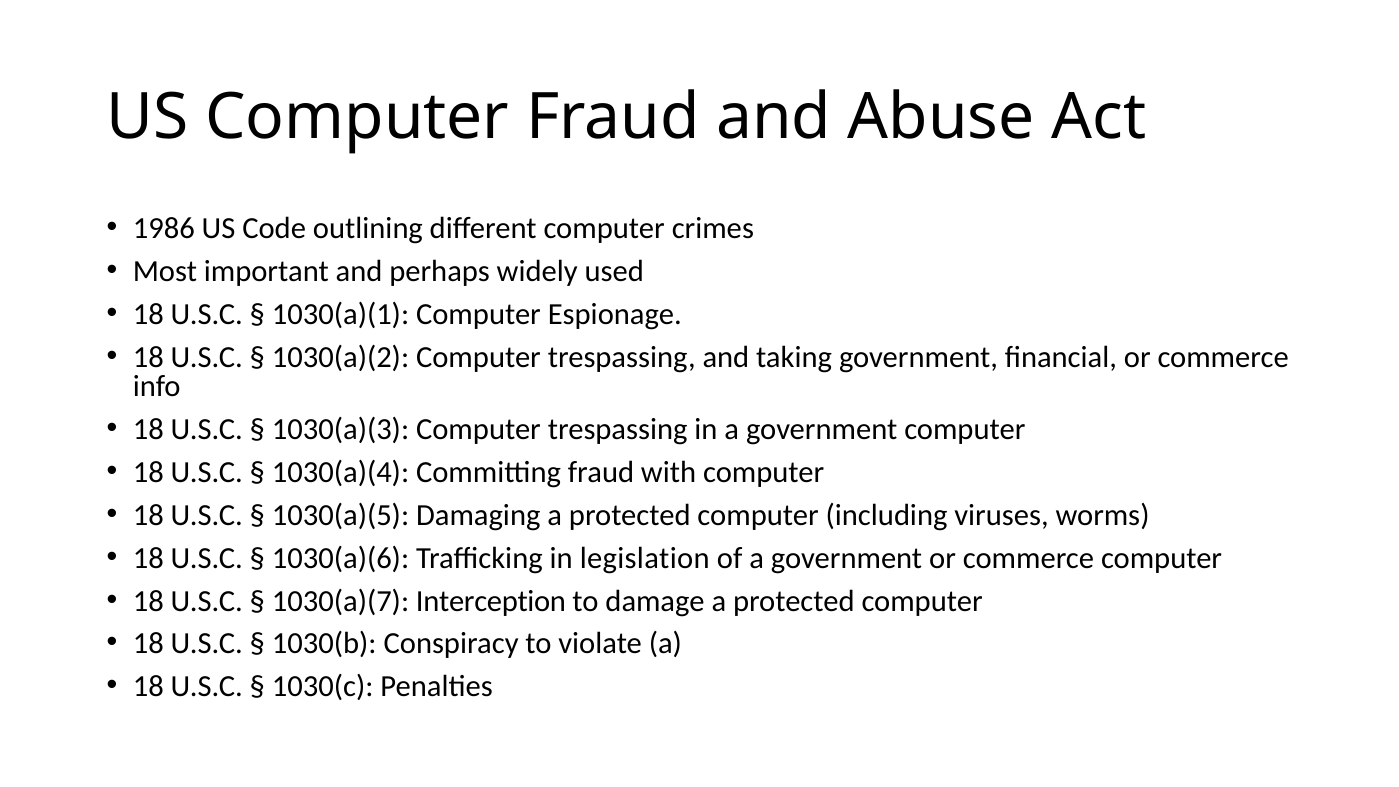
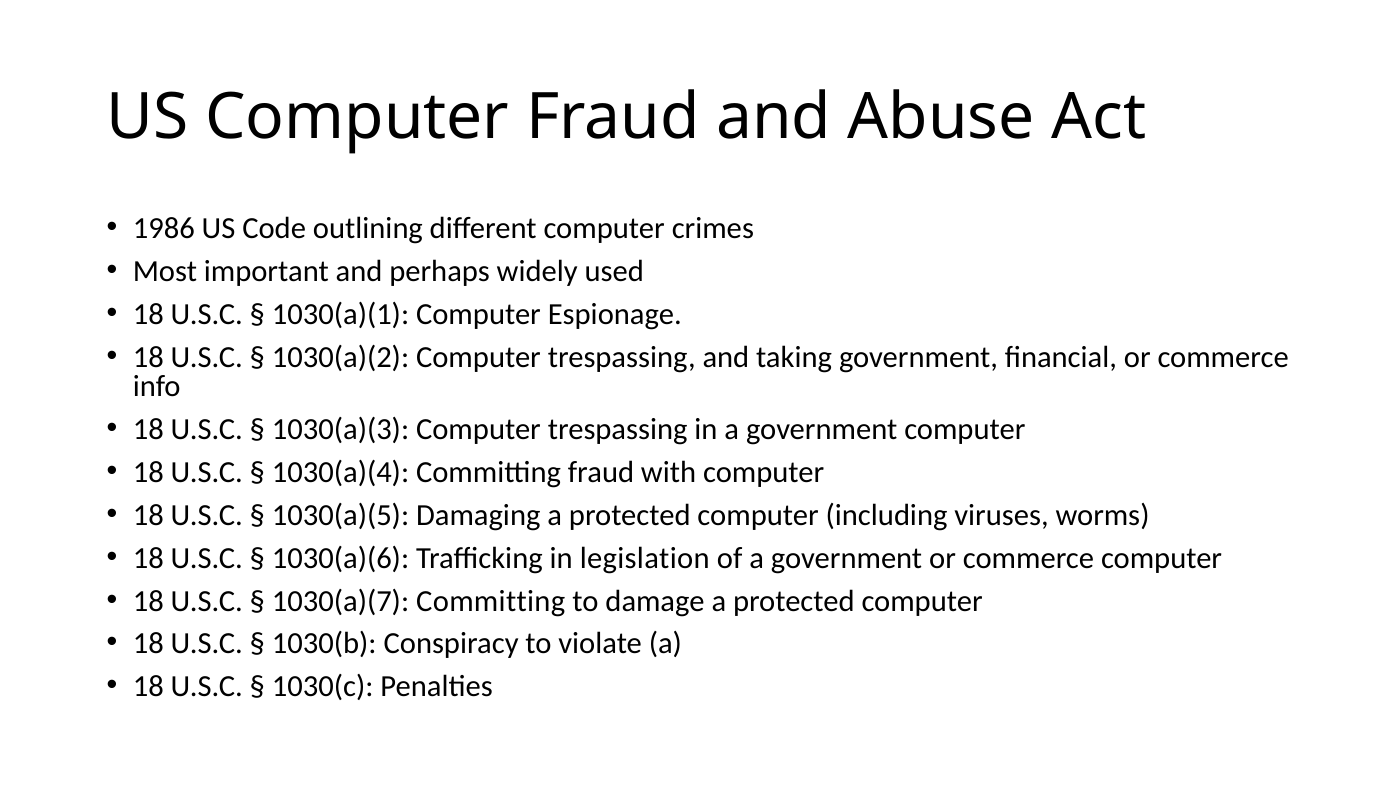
1030(a)(7 Interception: Interception -> Committing (491, 601)
